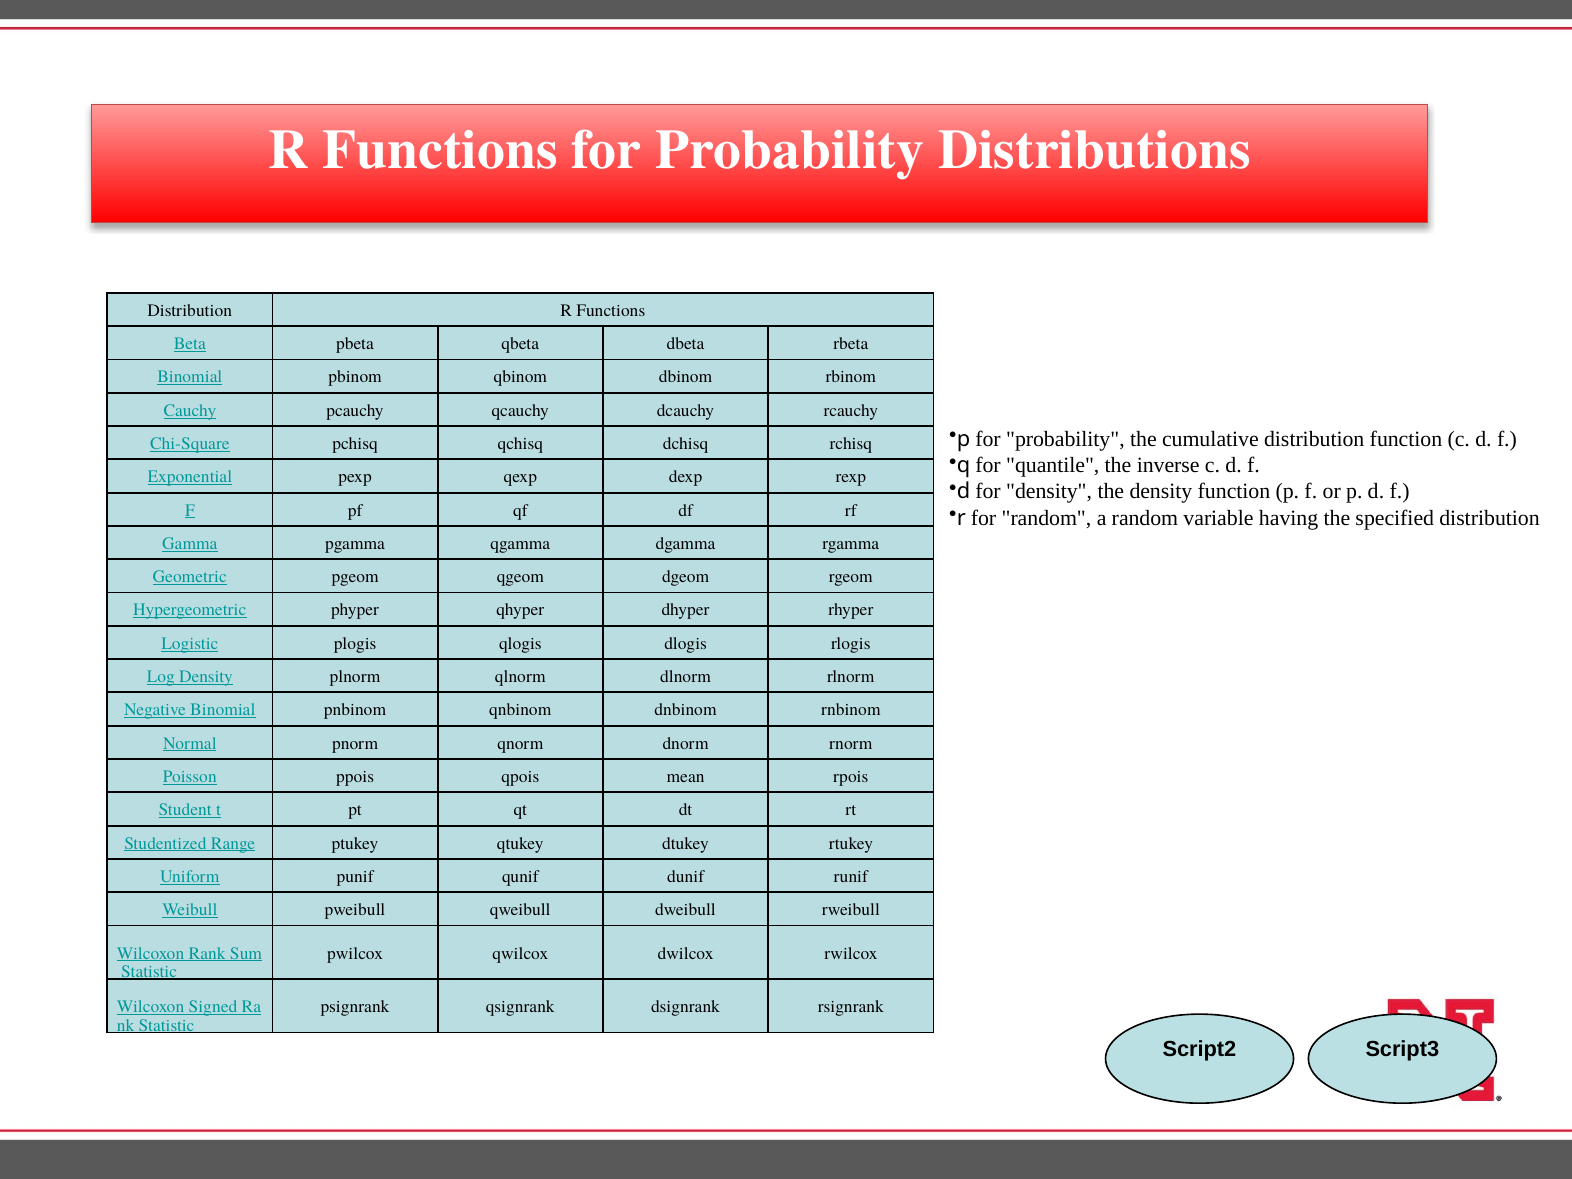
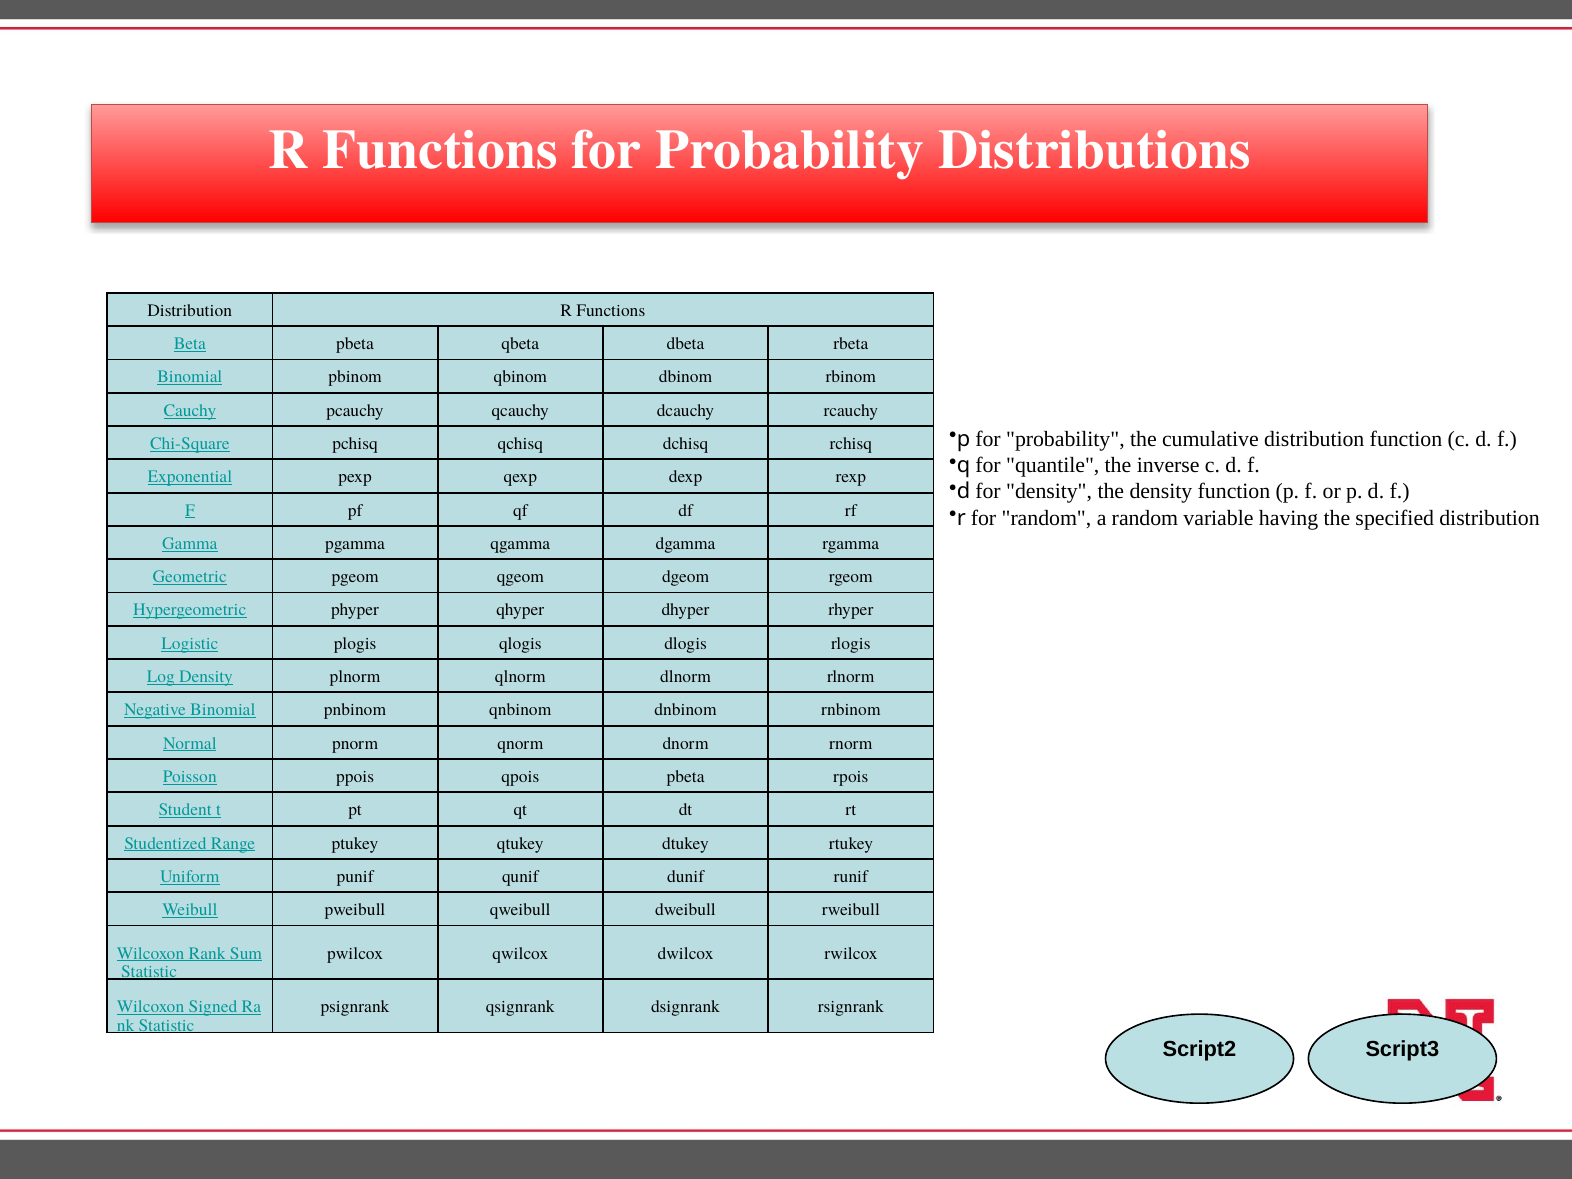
qpois mean: mean -> pbeta (686, 777)
